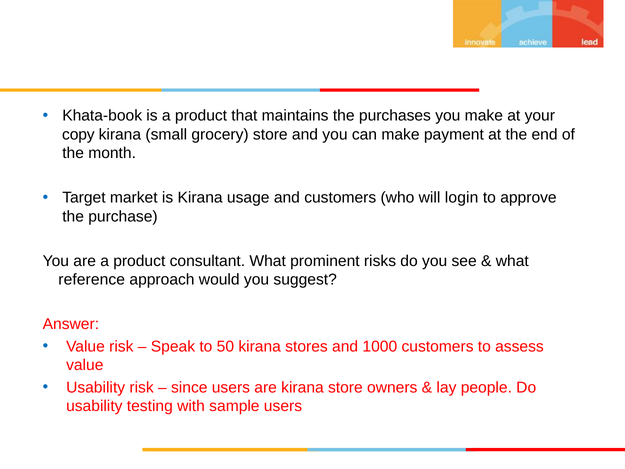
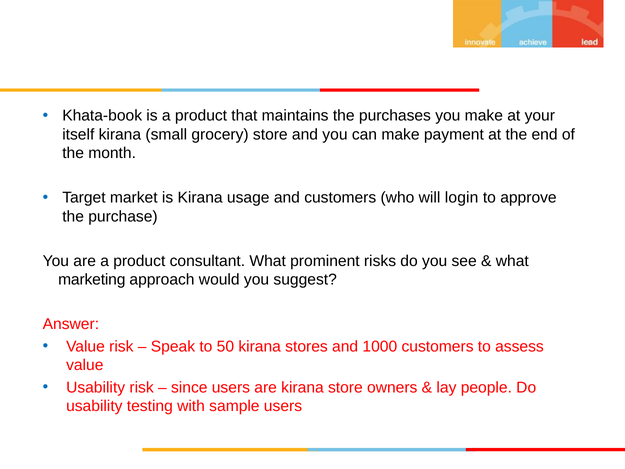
copy: copy -> itself (78, 134)
reference: reference -> marketing (92, 280)
